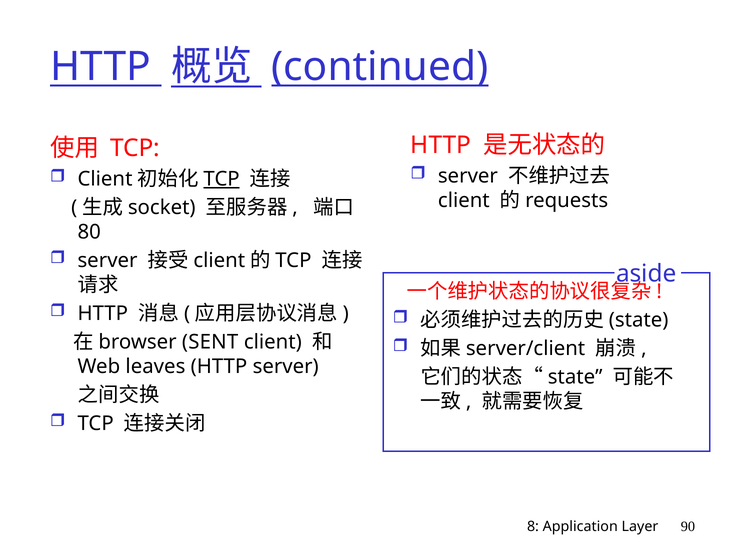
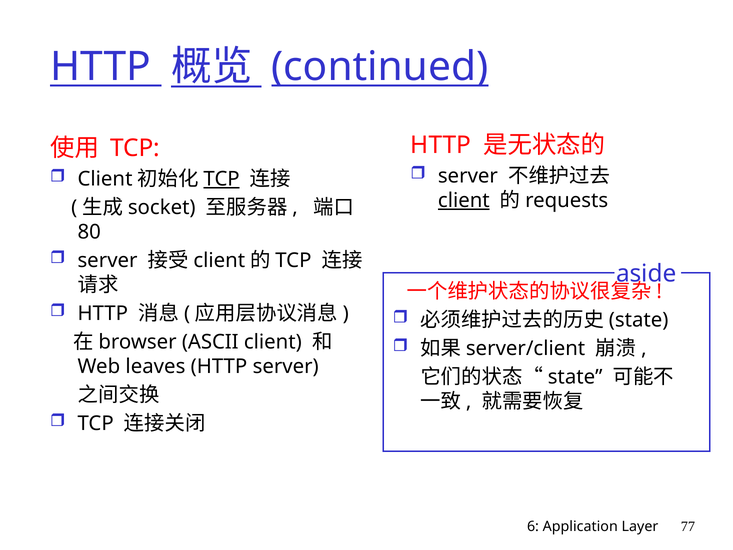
client underline: none -> present (464, 200)
SENT: SENT -> ASCII (210, 342)
8: 8 -> 6 (533, 526)
90: 90 -> 77 (688, 526)
